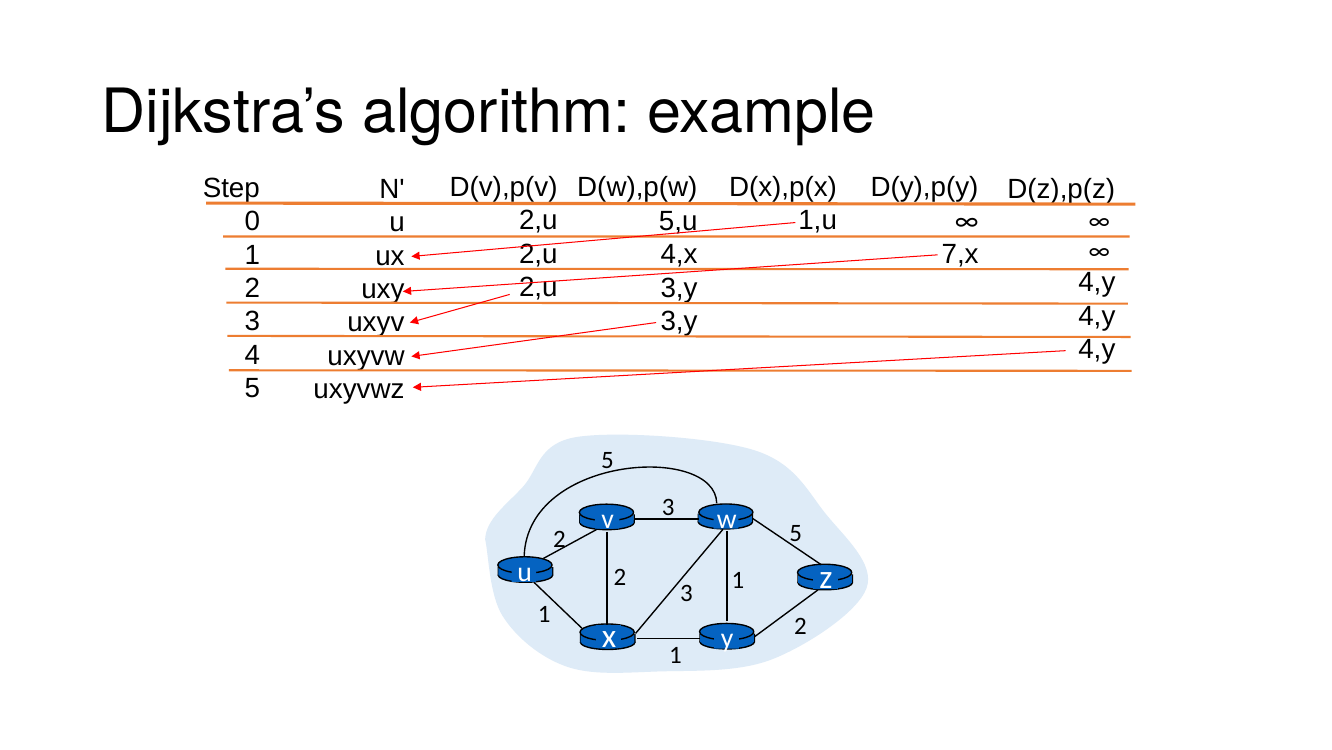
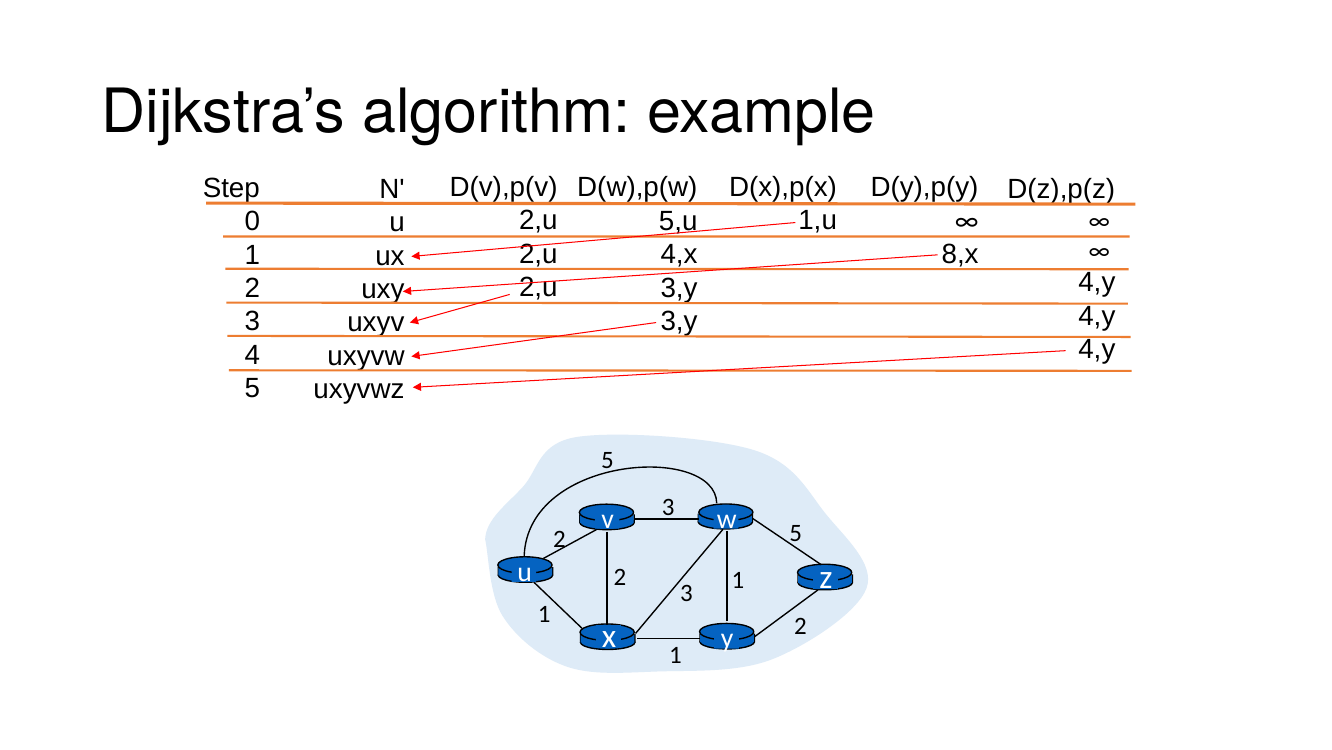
7,x: 7,x -> 8,x (960, 254)
